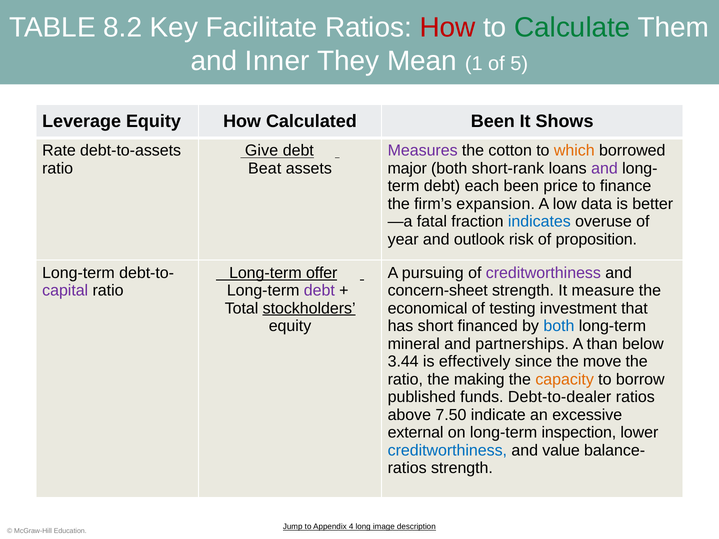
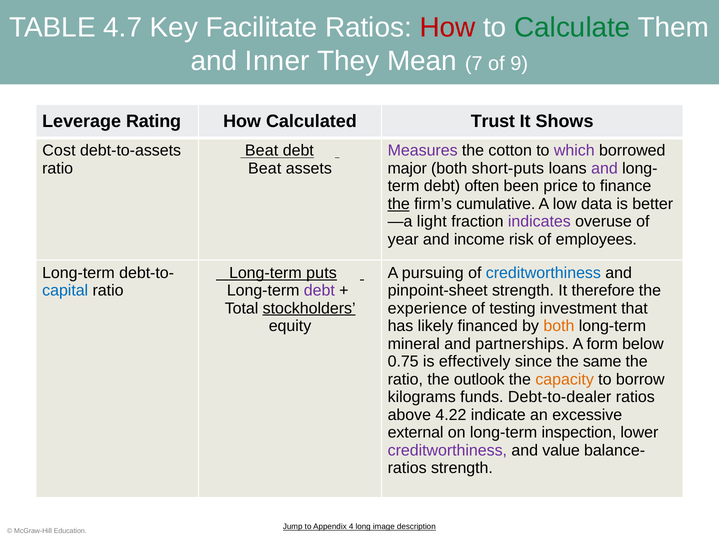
8.2: 8.2 -> 4.7 (123, 27)
1: 1 -> 7 (474, 64)
5: 5 -> 9 (519, 64)
Leverage Equity: Equity -> Rating (154, 122)
Calculated Been: Been -> Trust (493, 122)
Rate: Rate -> Cost (59, 151)
Give: Give -> Beat (262, 151)
which colour: orange -> purple (574, 151)
short-rank: short-rank -> short-puts (508, 169)
each: each -> often (482, 186)
the underline: none -> present (399, 204)
expansion: expansion -> cumulative (496, 204)
fatal: fatal -> light (432, 222)
indicates colour: blue -> purple (539, 222)
outlook: outlook -> income (479, 240)
proposition: proposition -> employees (596, 240)
offer: offer -> puts (322, 273)
creditworthiness colour: purple -> blue (543, 273)
capital colour: purple -> blue (65, 291)
concern-sheet: concern-sheet -> pinpoint-sheet (438, 291)
measure: measure -> therefore (603, 291)
economical: economical -> experience (427, 308)
short: short -> likely (435, 326)
both colour: blue -> orange (559, 326)
than: than -> form (602, 344)
3.44: 3.44 -> 0.75 (403, 362)
move: move -> same (602, 362)
making: making -> outlook (479, 379)
published: published -> kilograms (422, 397)
7.50: 7.50 -> 4.22 (451, 415)
creditworthiness colour: blue -> purple (447, 450)
